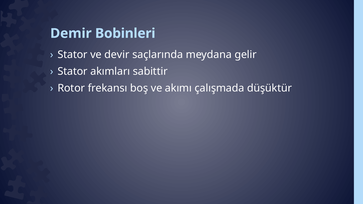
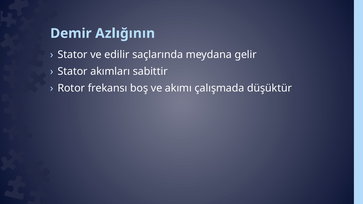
Bobinleri: Bobinleri -> Azlığının (125, 33)
devir: devir -> edilir (117, 55)
